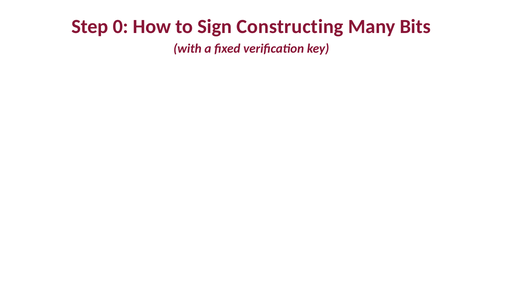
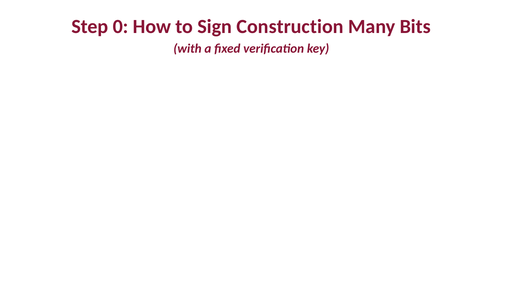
Constructing: Constructing -> Construction (290, 26)
